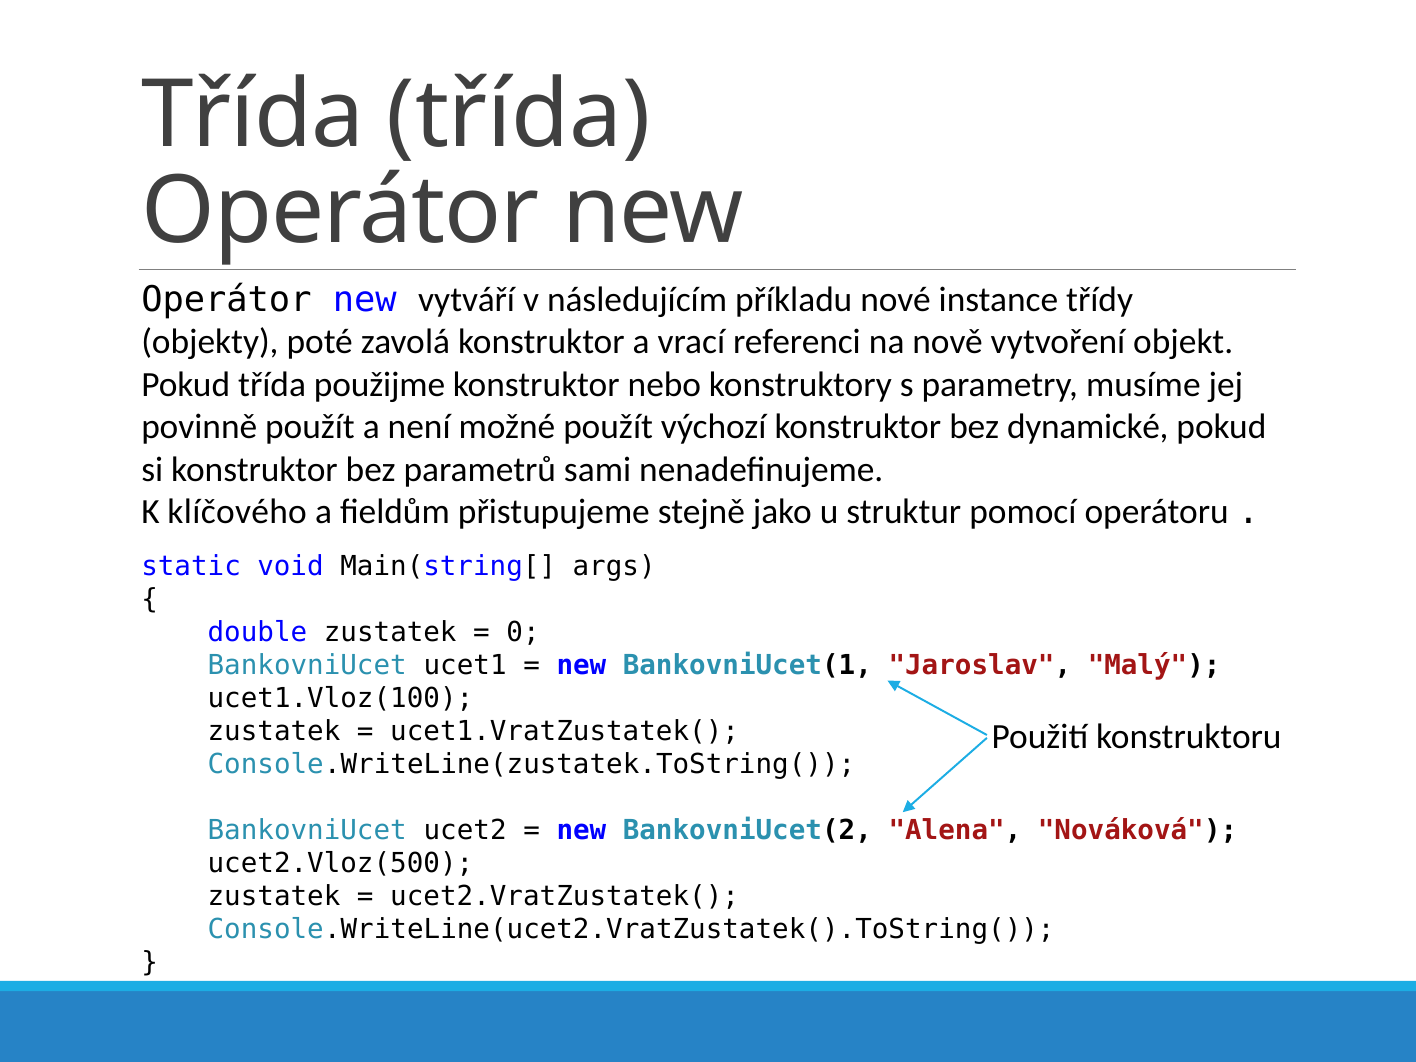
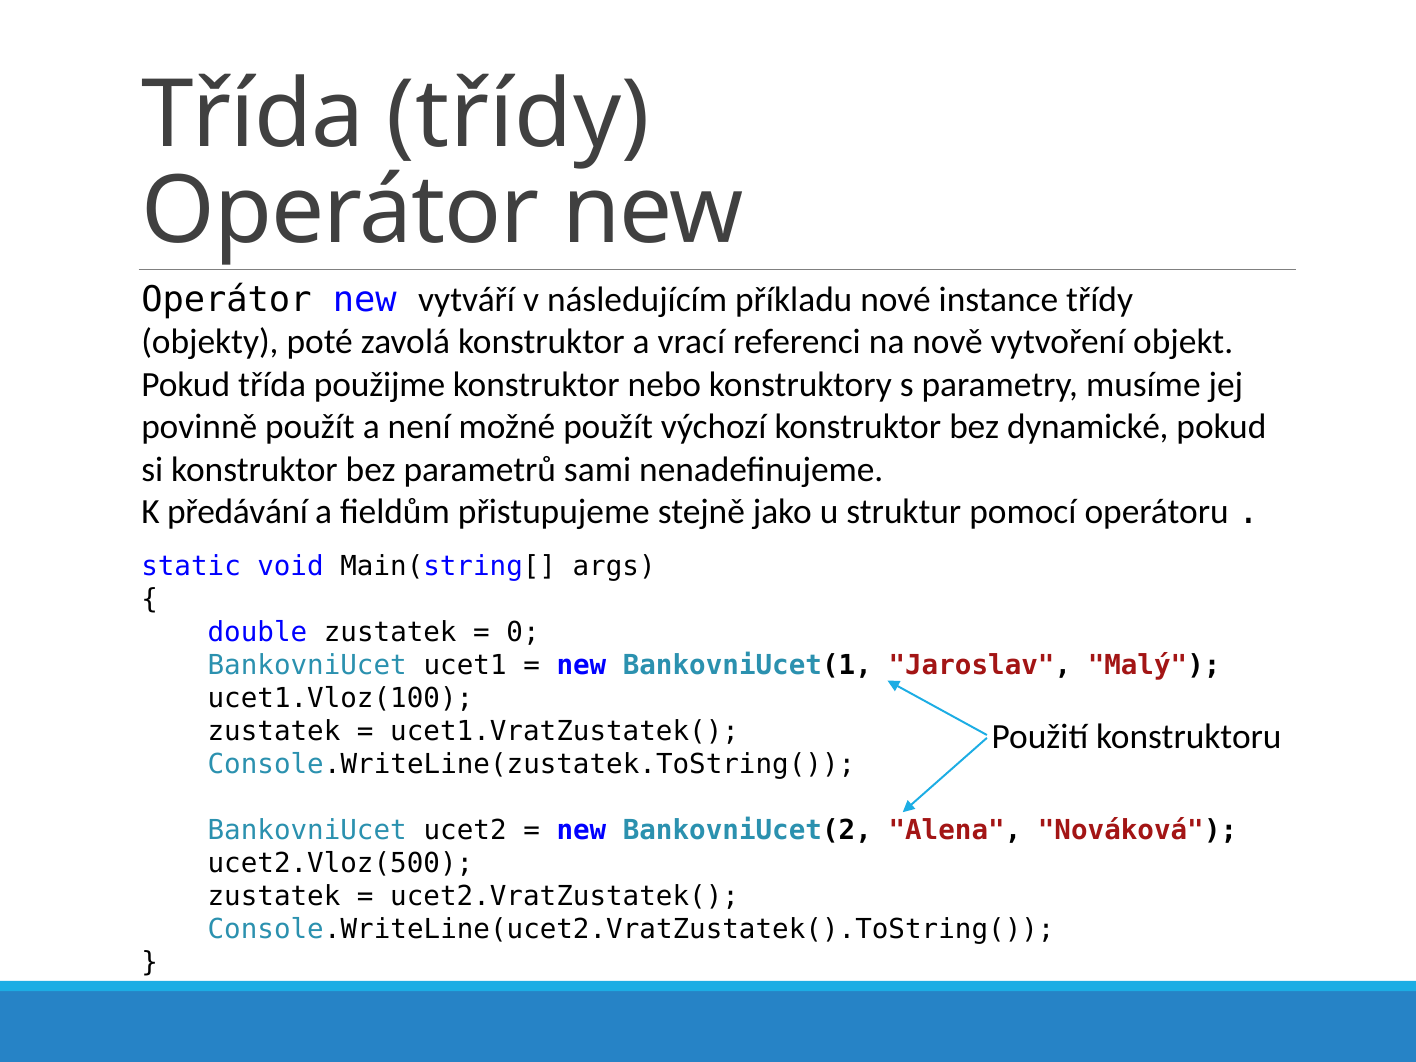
Třída třída: třída -> třídy (519, 115)
klíčového: klíčového -> předávání (238, 512)
